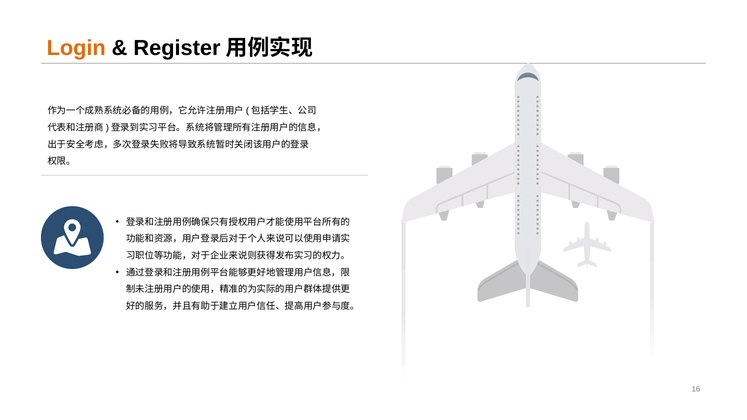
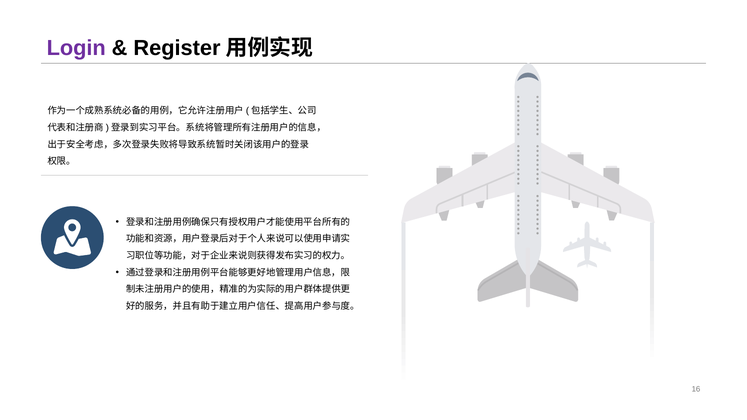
Login colour: orange -> purple (76, 48)
